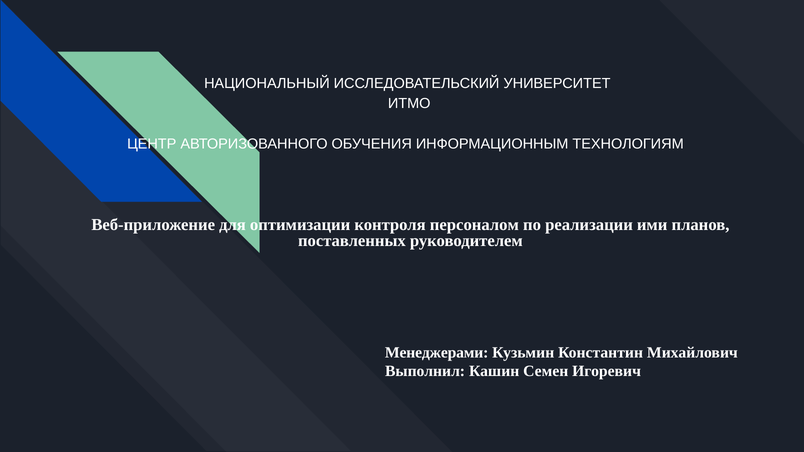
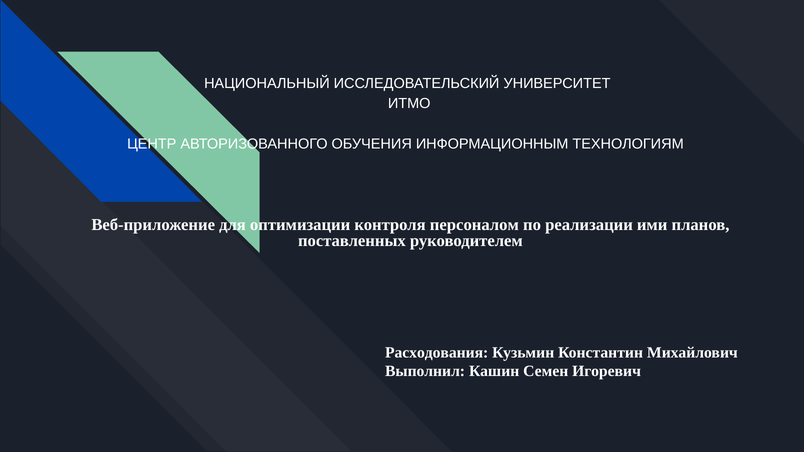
Менеджерами: Менеджерами -> Расходования (437, 353)
